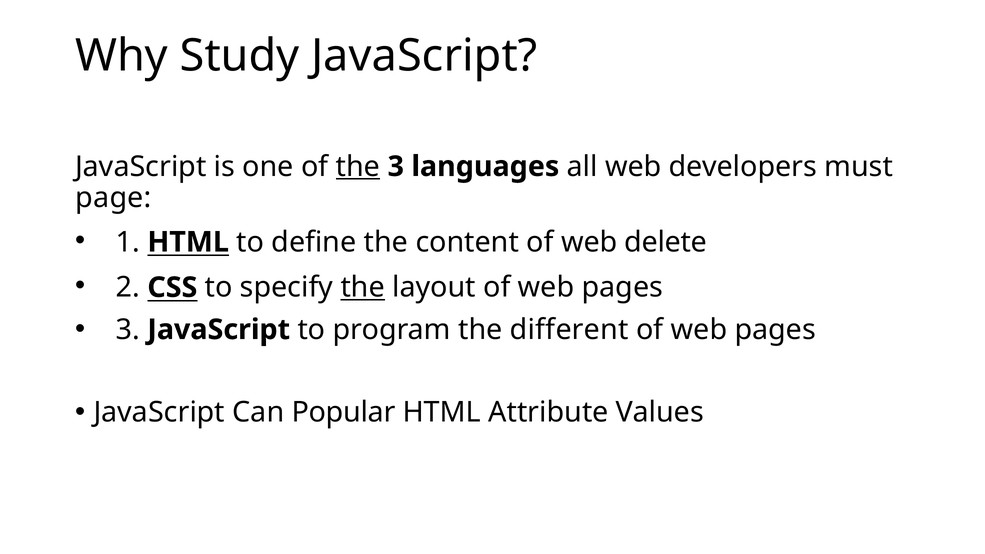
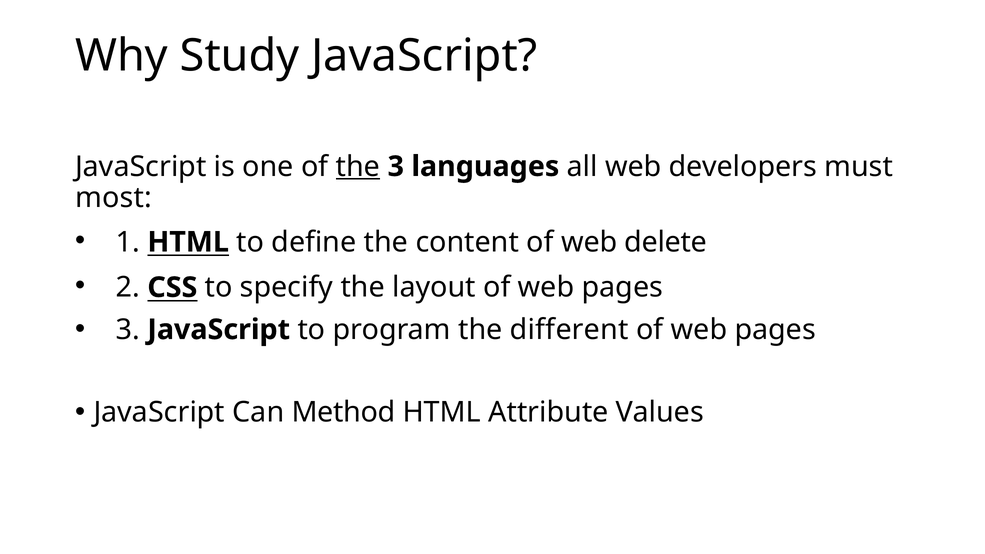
page: page -> most (113, 198)
the underline: present -> none (363, 288)
Popular: Popular -> Method (344, 412)
